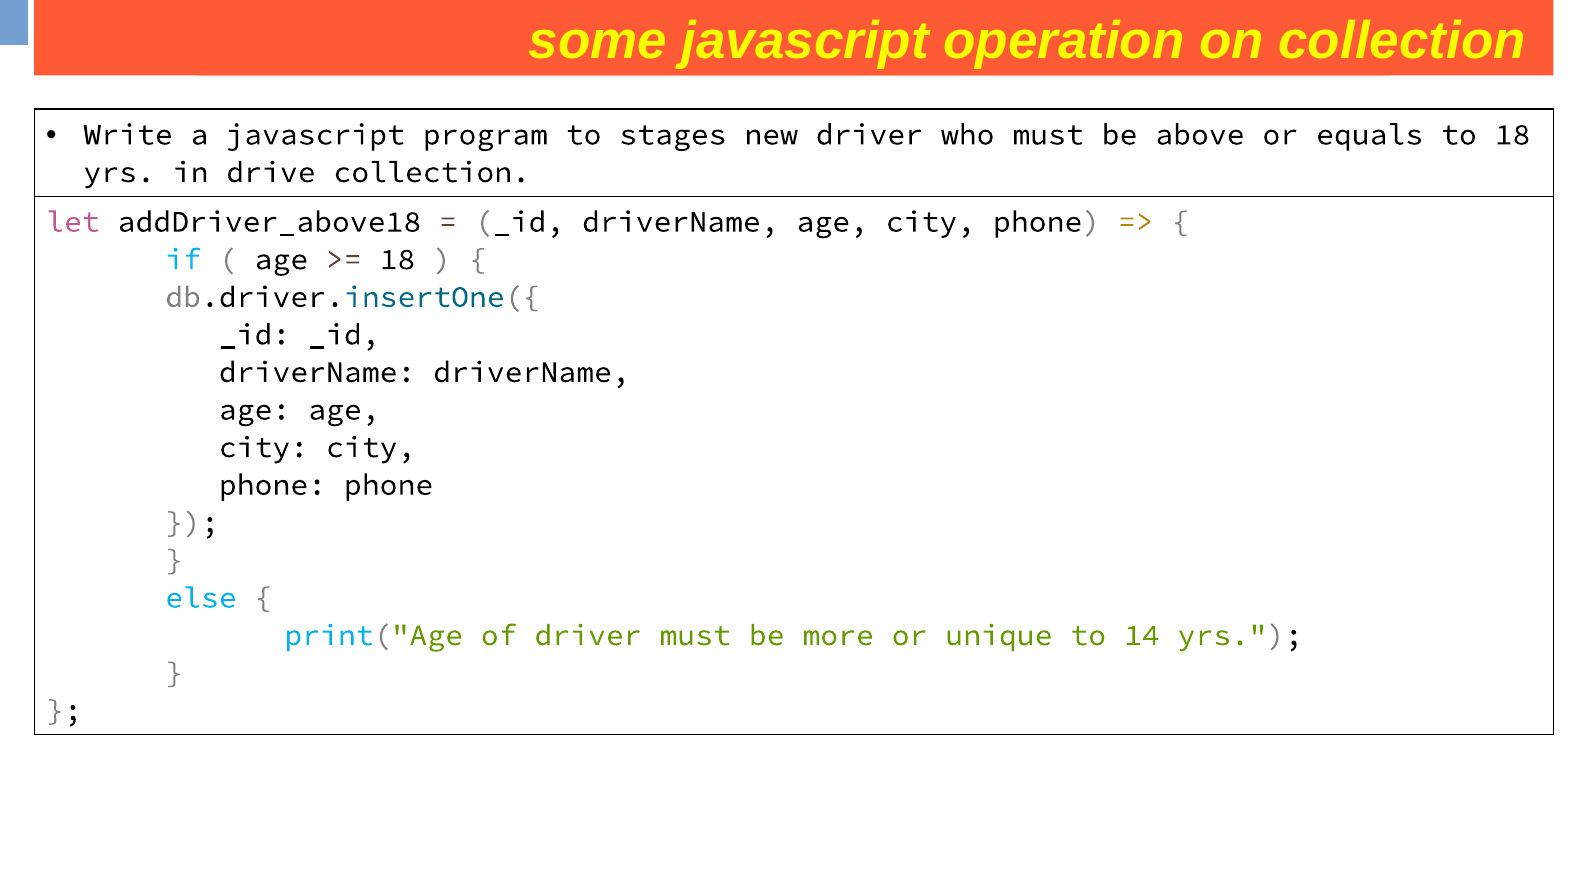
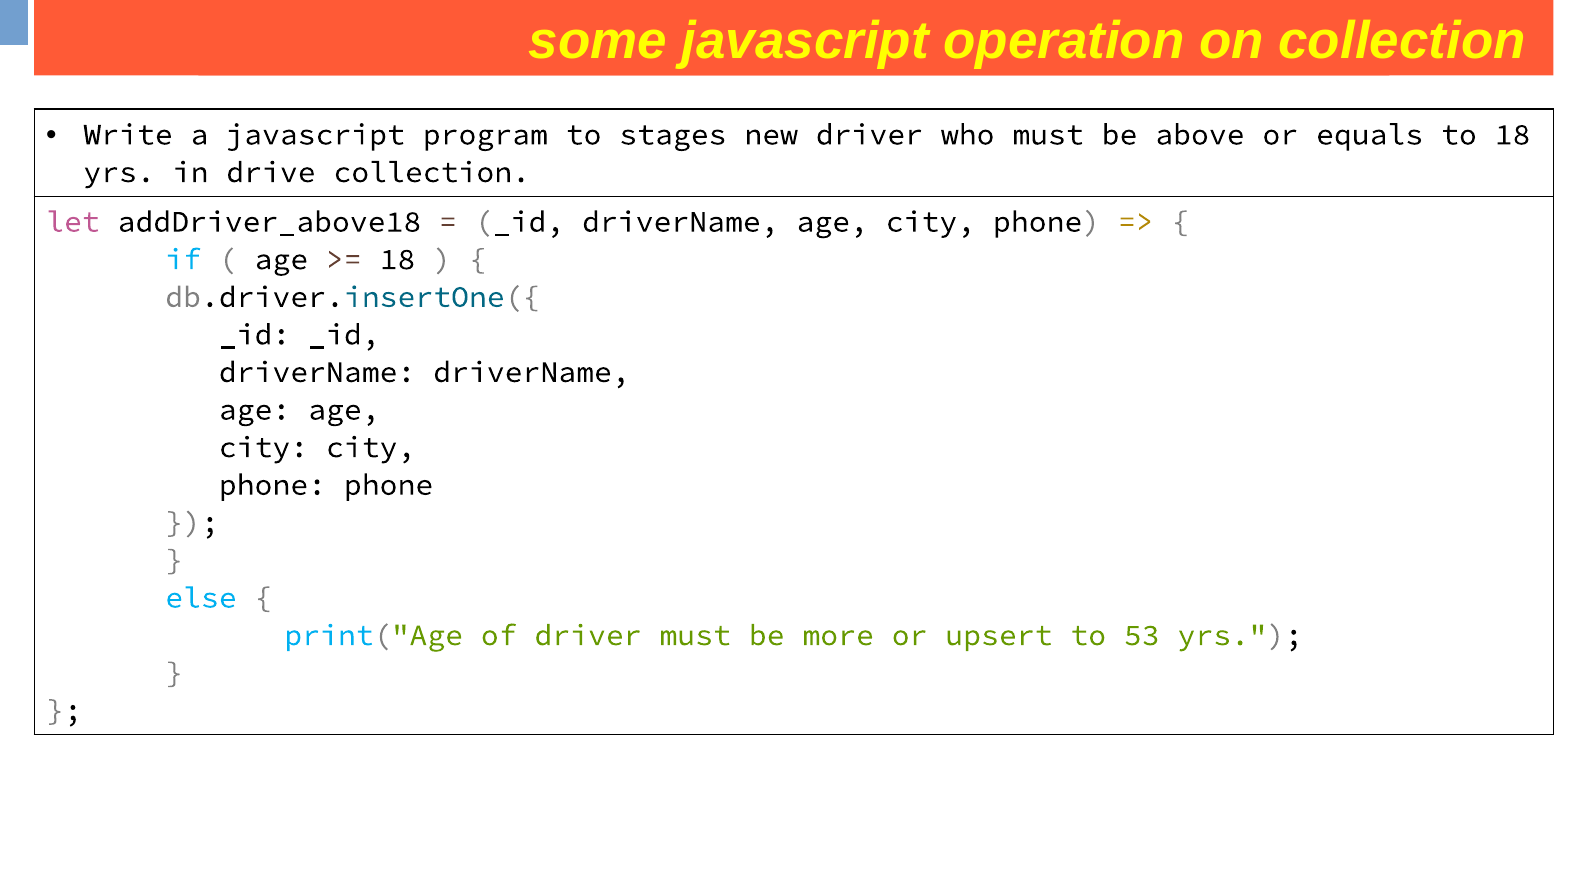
unique: unique -> upsert (999, 635)
14: 14 -> 53 (1142, 635)
